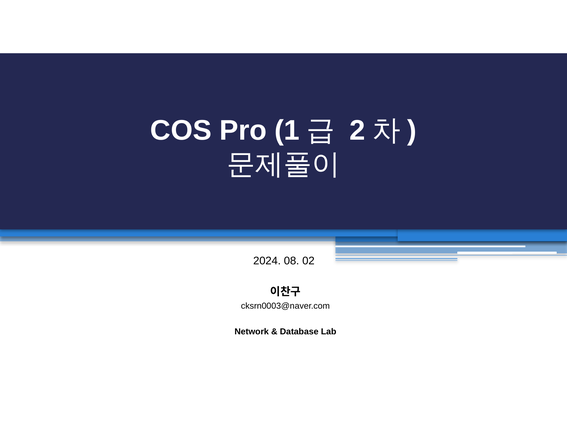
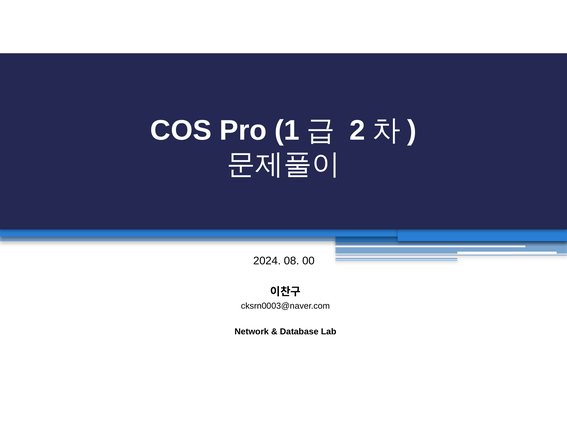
02: 02 -> 00 (308, 261)
